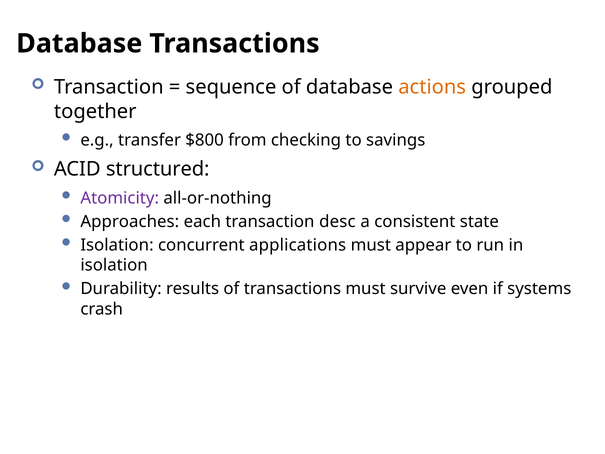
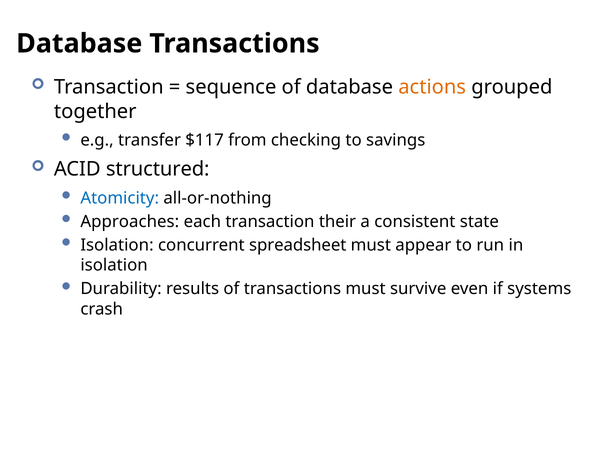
$800: $800 -> $117 (205, 140)
Atomicity colour: purple -> blue (120, 198)
desc: desc -> their (337, 221)
applications: applications -> spreadsheet (298, 245)
